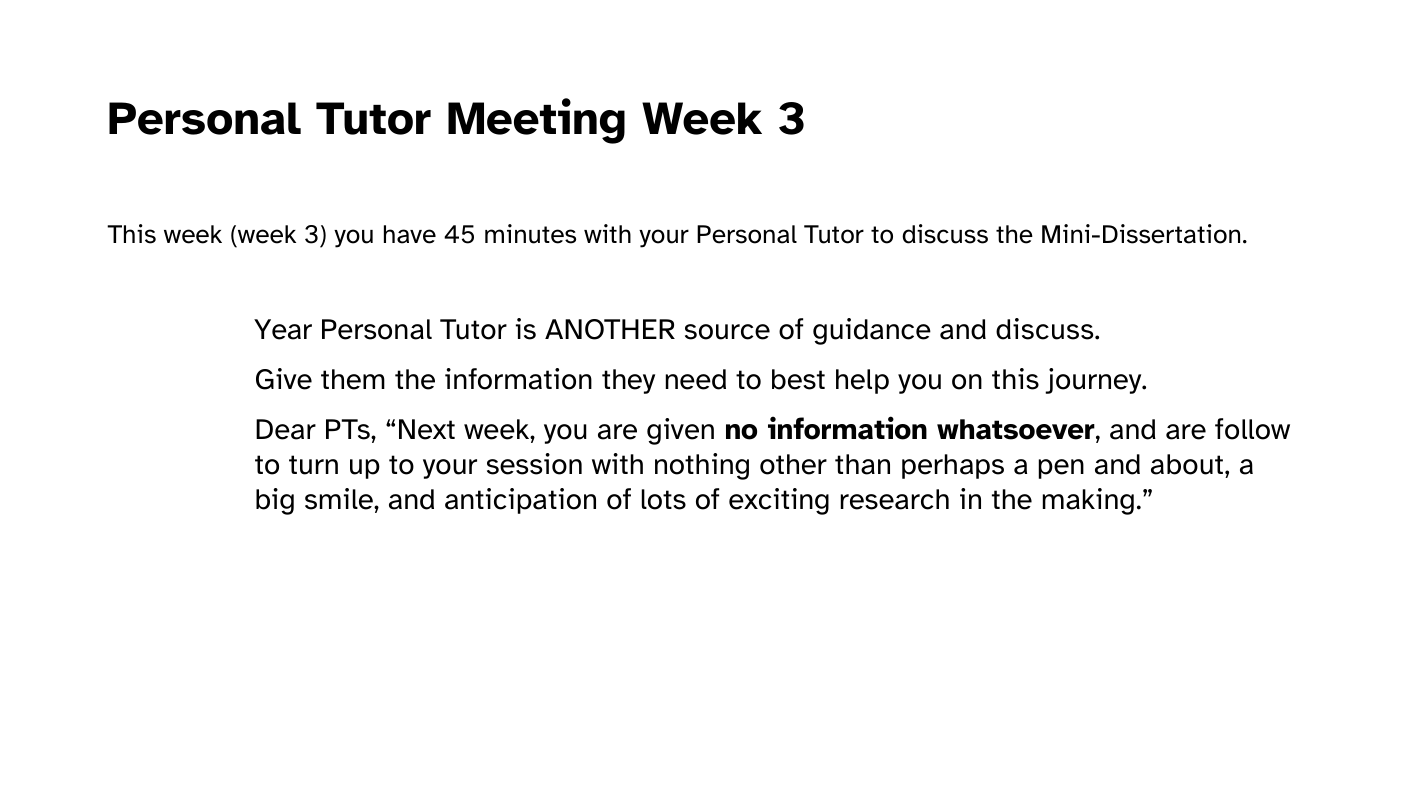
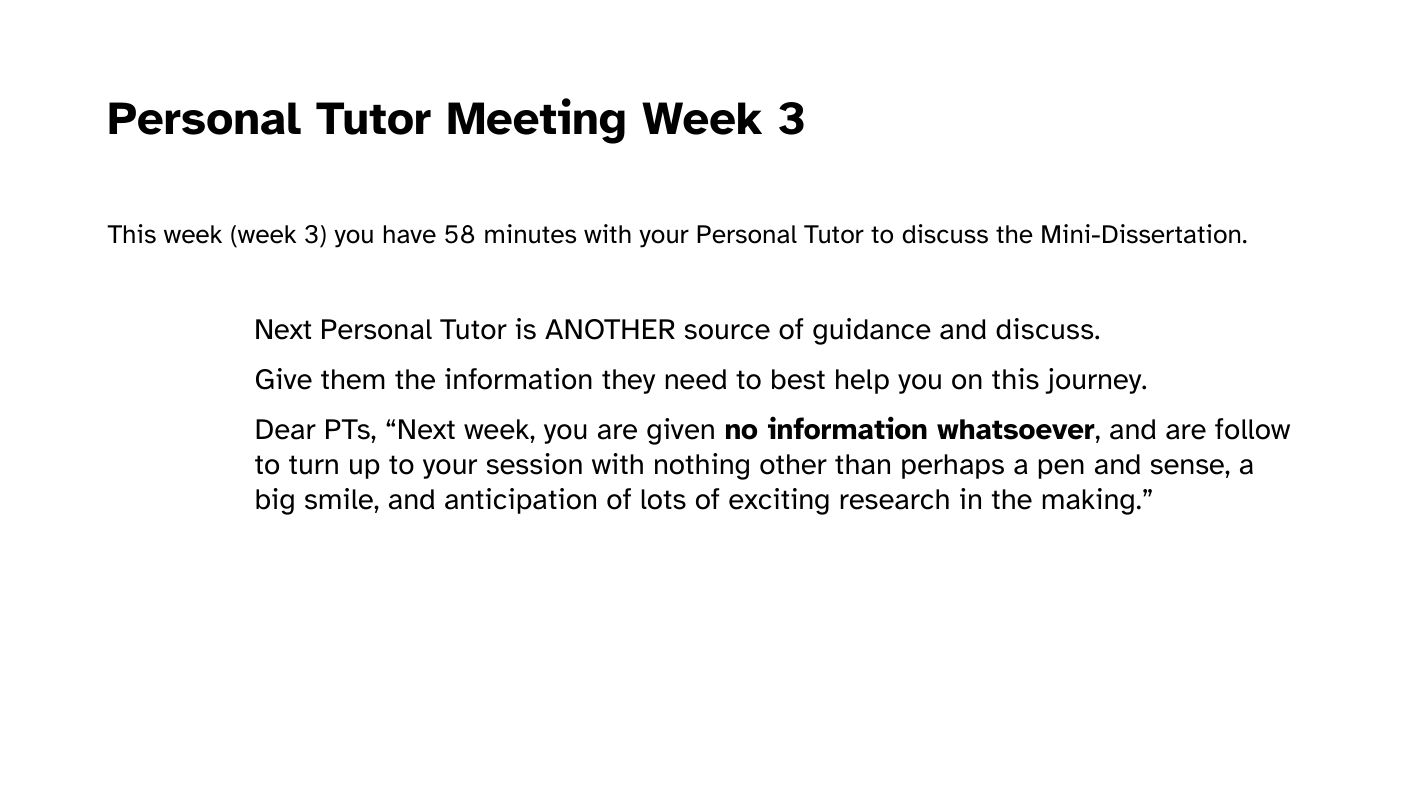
45: 45 -> 58 (460, 234)
Year: Year -> Next (283, 329)
about: about -> sense (1190, 464)
